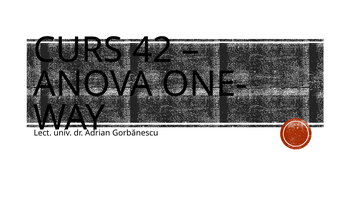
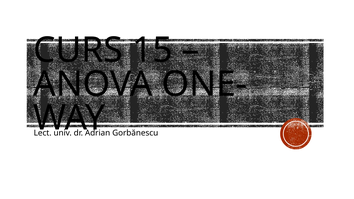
42: 42 -> 15 (152, 50)
